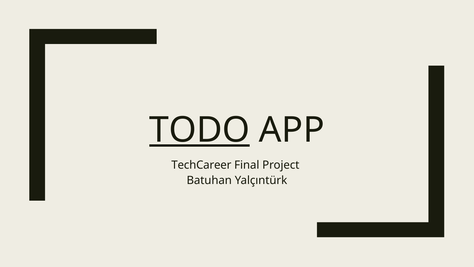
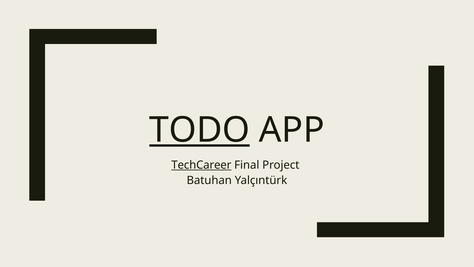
TechCareer underline: none -> present (201, 165)
